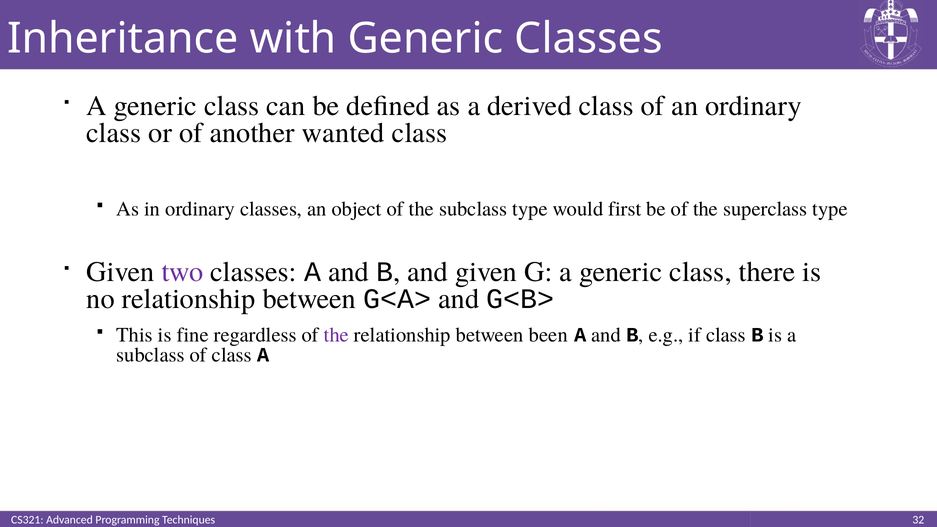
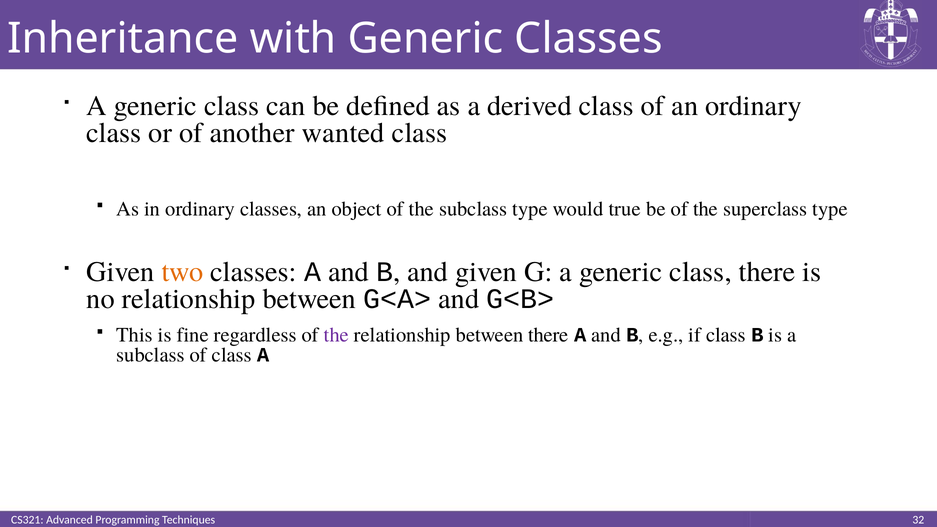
first: first -> true (625, 209)
two colour: purple -> orange (183, 272)
between been: been -> there (549, 335)
